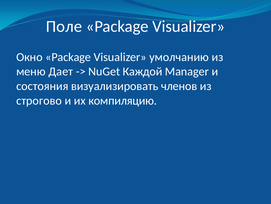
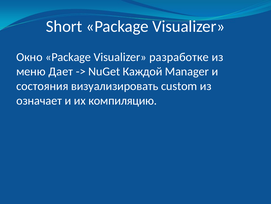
Поле: Поле -> Short (64, 26)
умолчанию: умолчанию -> разработке (179, 57)
членов: членов -> custom (179, 86)
строгово: строгово -> означает (39, 100)
